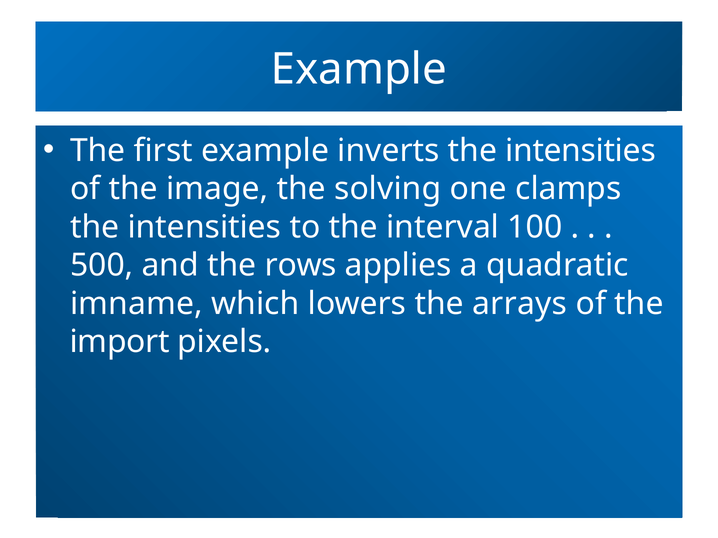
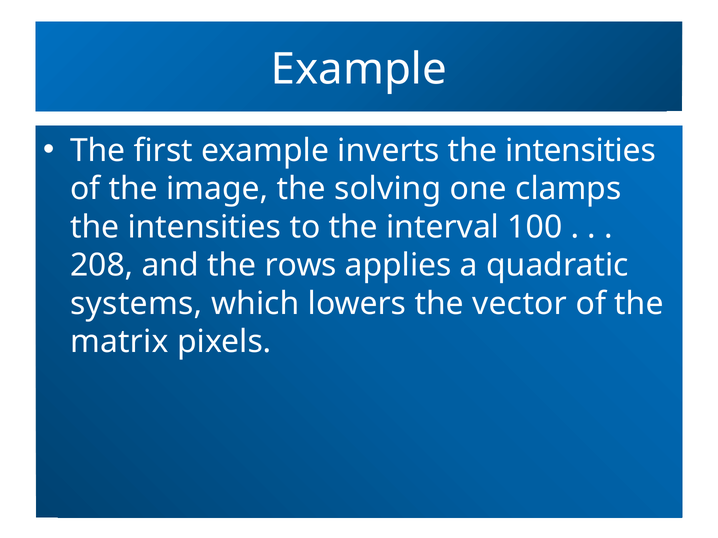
500: 500 -> 208 (102, 266)
imname: imname -> systems (136, 304)
arrays: arrays -> vector (520, 304)
import: import -> matrix (119, 342)
